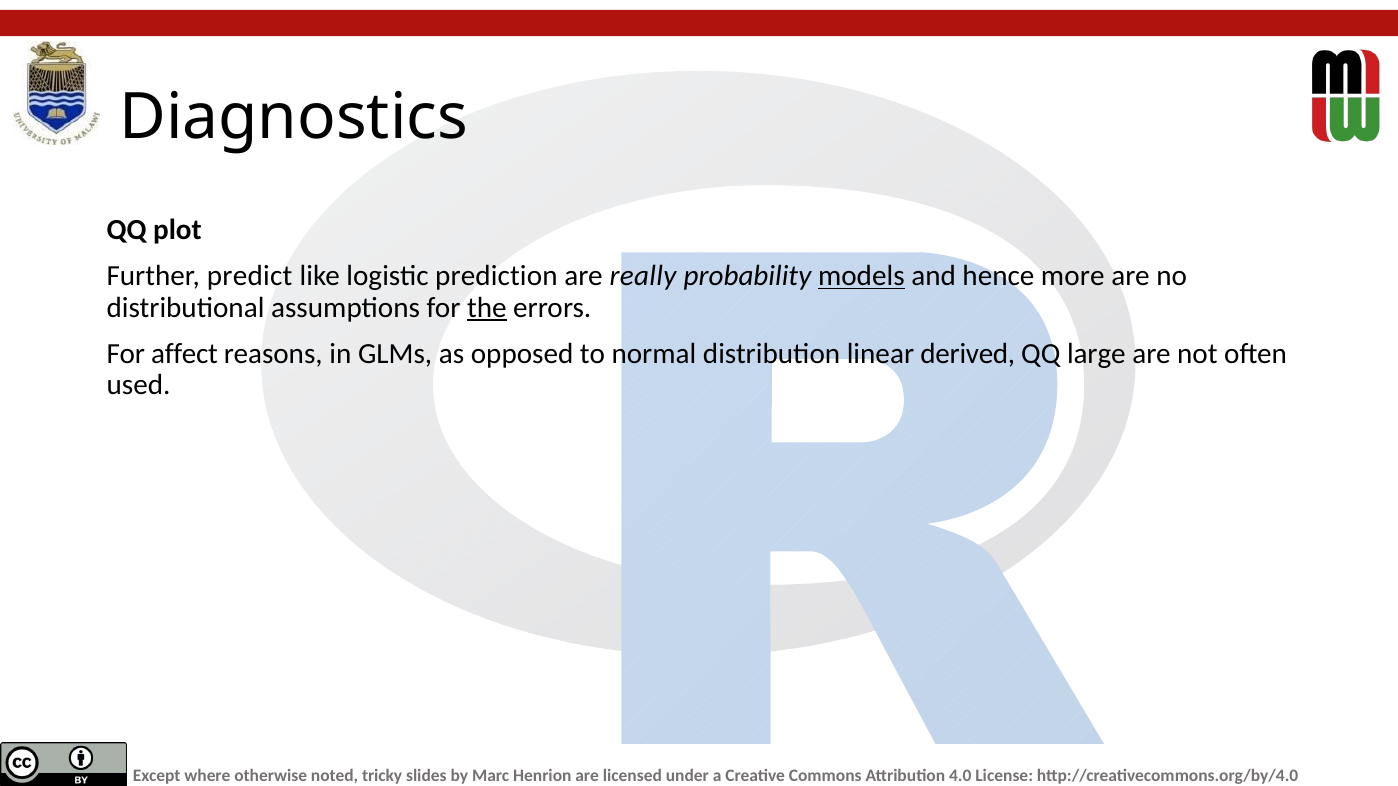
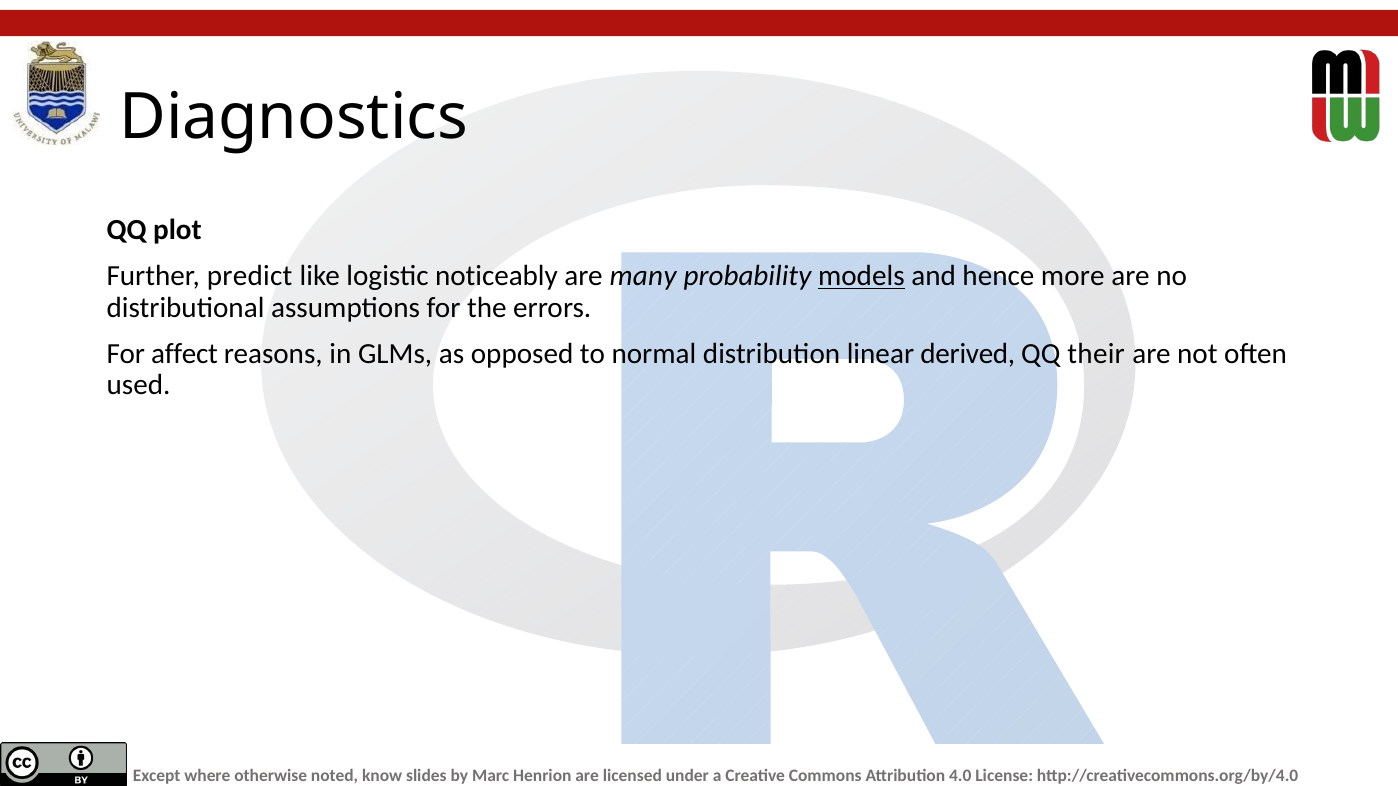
prediction: prediction -> noticeably (496, 276)
really: really -> many (643, 276)
the underline: present -> none (487, 308)
large: large -> their (1096, 354)
tricky: tricky -> know (382, 776)
